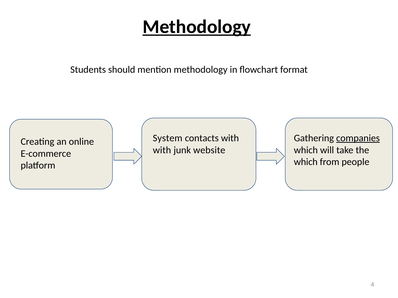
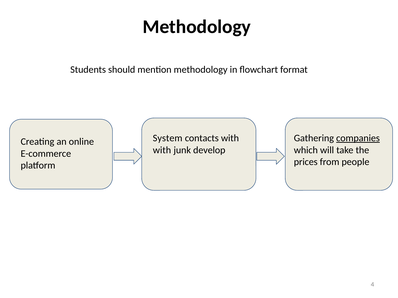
Methodology underline: present -> none (197, 27)
website: website -> develop (209, 150)
which: which -> prices (306, 162)
